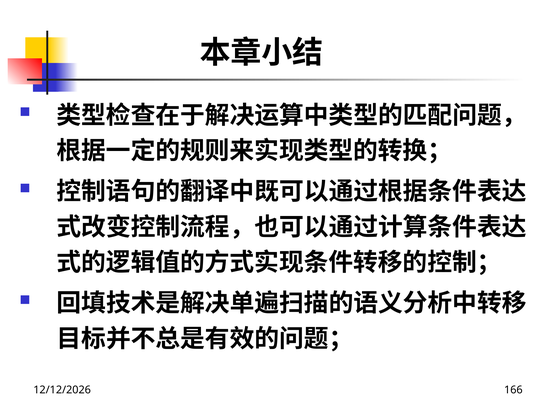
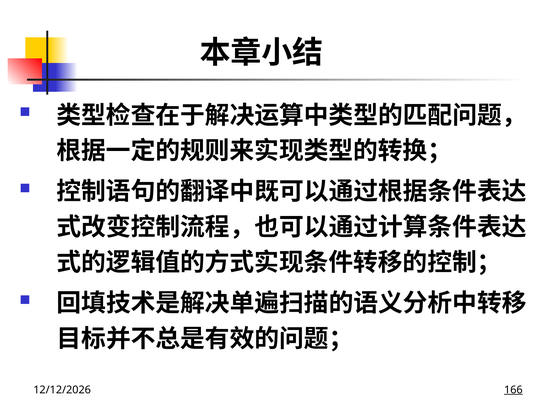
166 underline: none -> present (513, 390)
